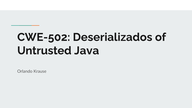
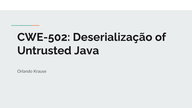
Deserializados: Deserializados -> Deserialização (113, 37)
